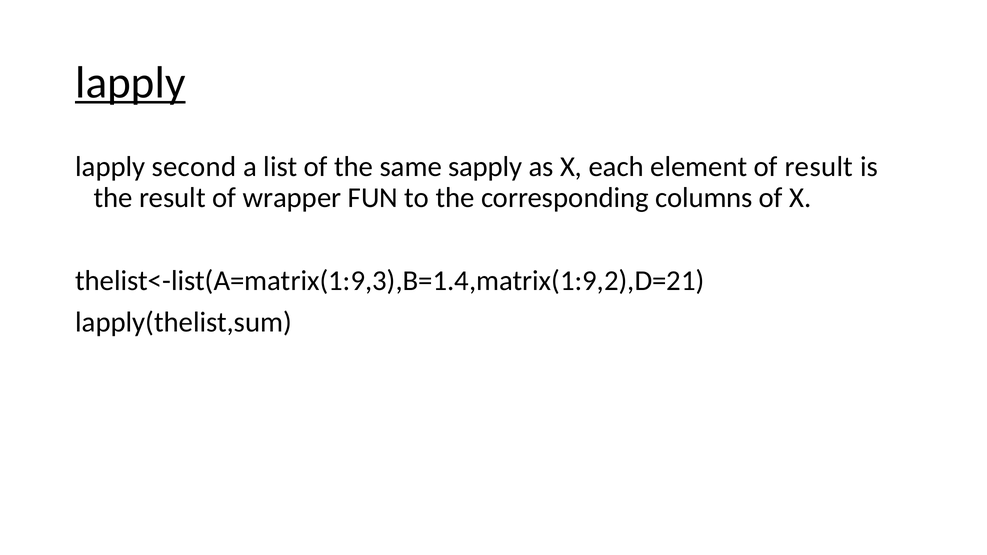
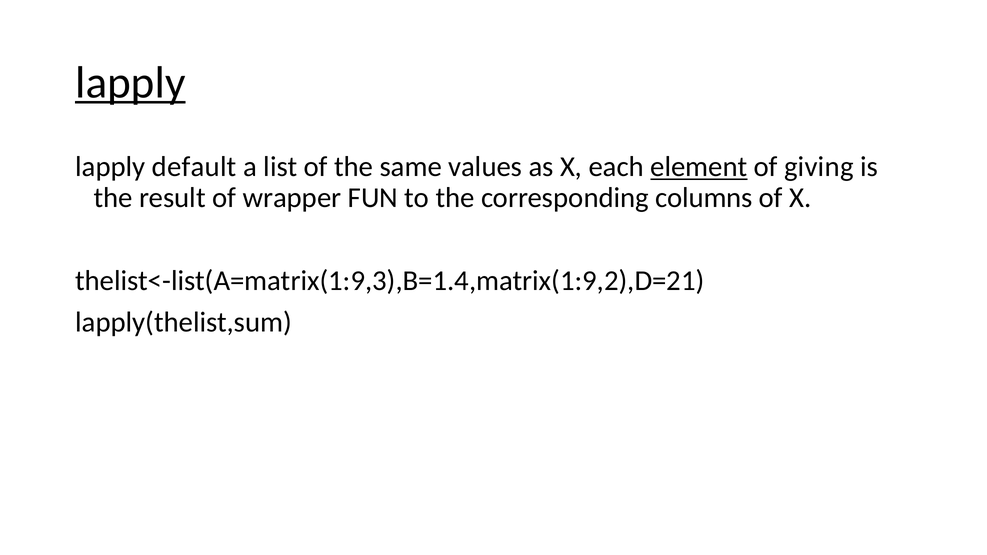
second: second -> default (194, 167)
sapply: sapply -> values (485, 167)
element underline: none -> present (699, 167)
of result: result -> giving (819, 167)
